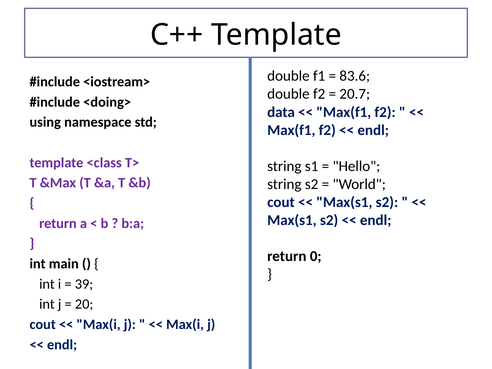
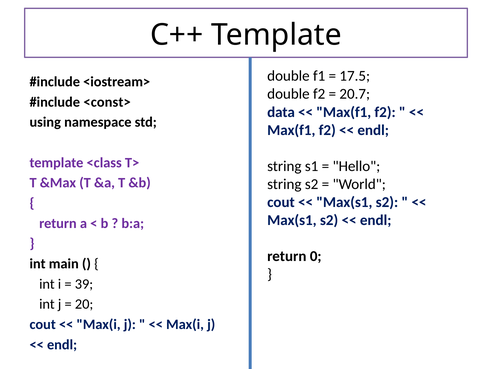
83.6: 83.6 -> 17.5 (355, 76)
<doing>: <doing> -> <const> (107, 102)
